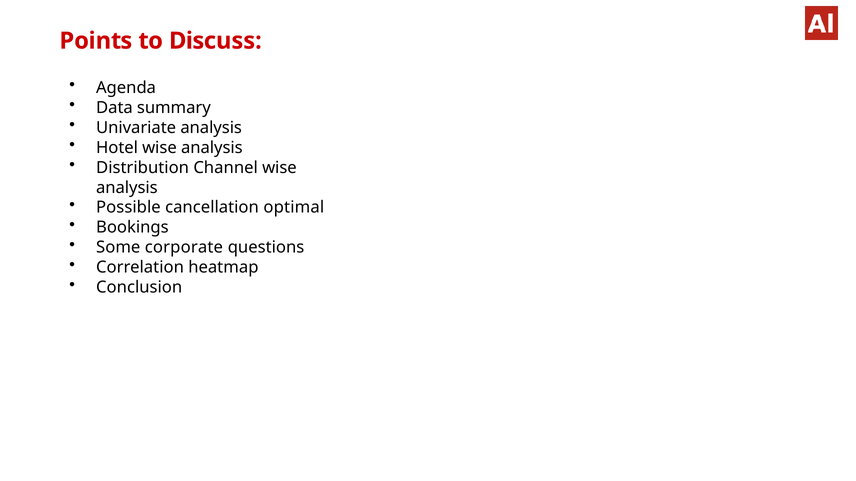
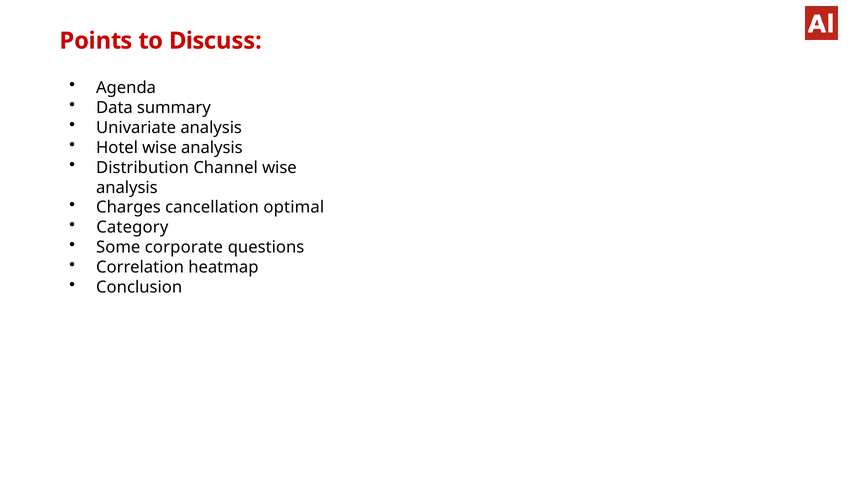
Possible: Possible -> Charges (128, 208)
Bookings: Bookings -> Category (132, 228)
